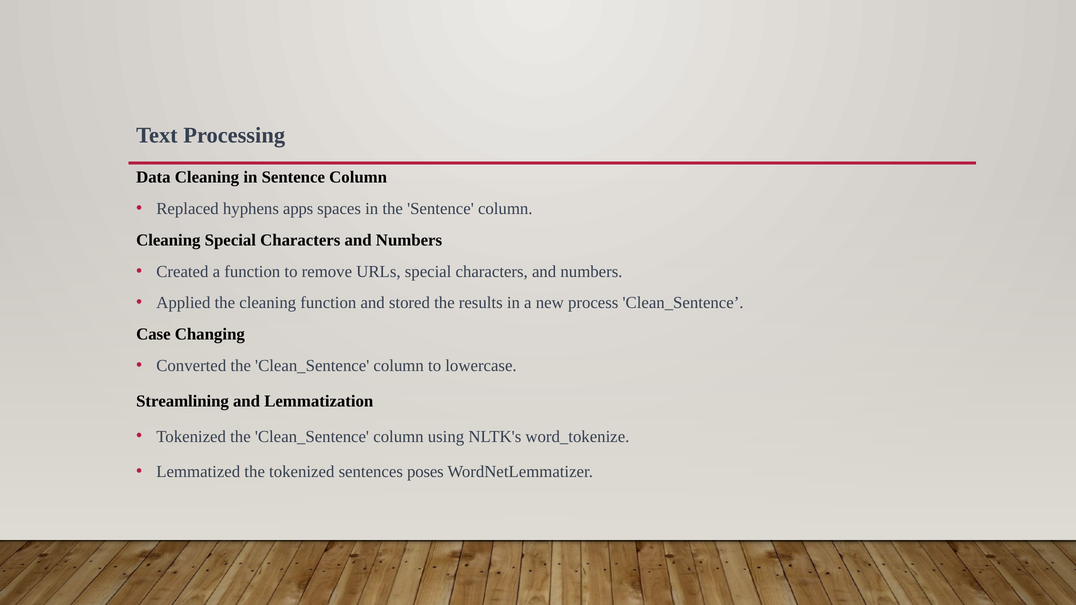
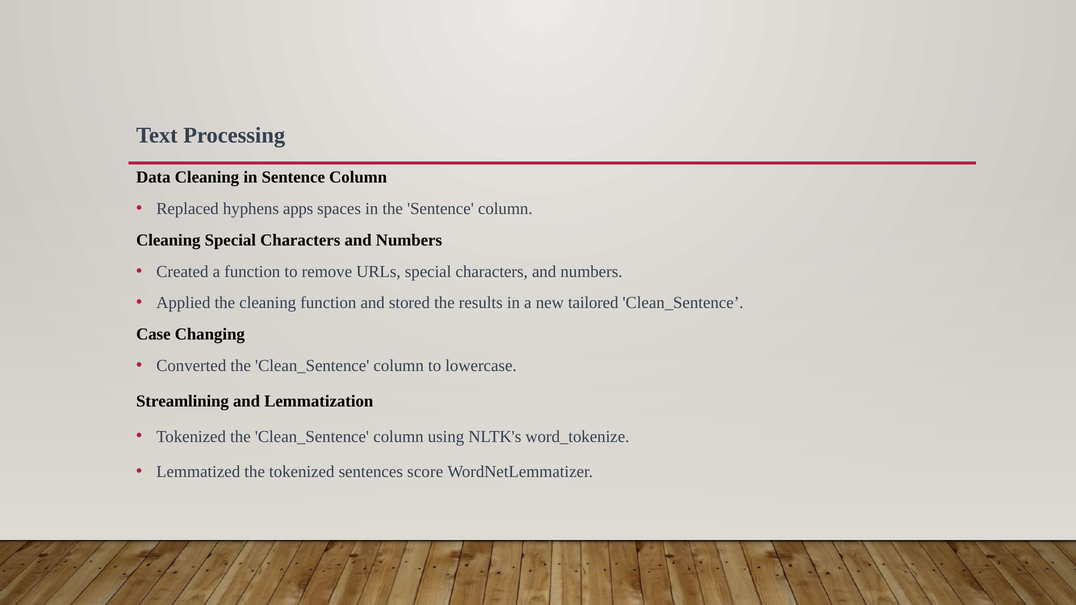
process: process -> tailored (593, 303)
poses: poses -> score (425, 472)
